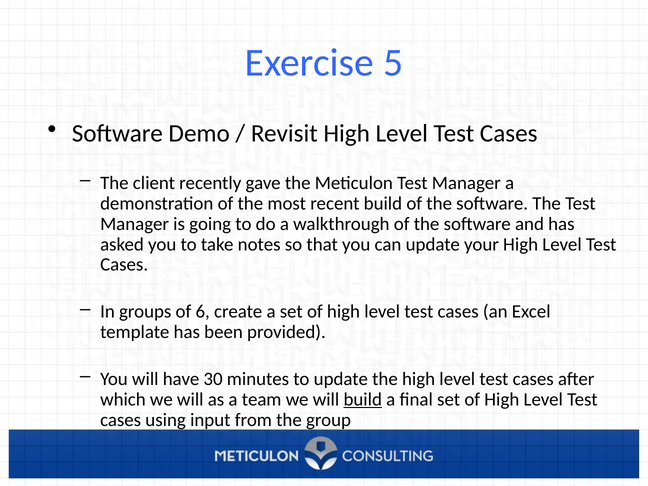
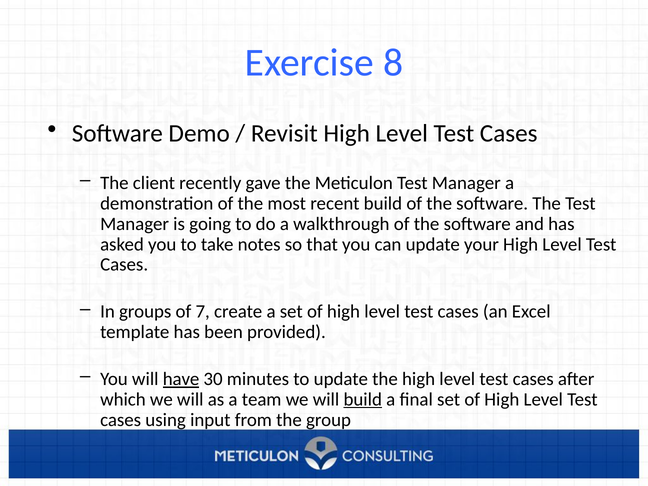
5: 5 -> 8 (393, 63)
6: 6 -> 7 (203, 312)
have underline: none -> present (181, 379)
